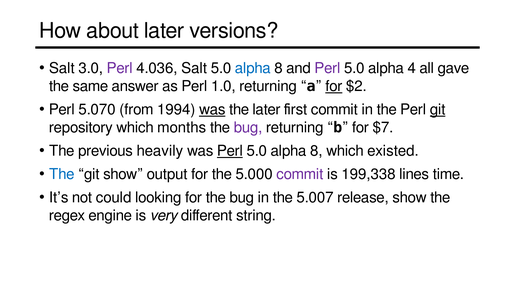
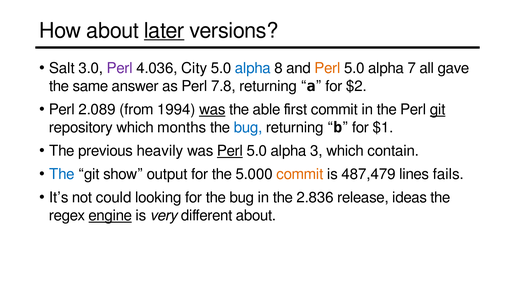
later underline: none -> present (164, 31)
4.036 Salt: Salt -> City (194, 69)
Perl colour: purple -> orange (327, 69)
4: 4 -> 7 (412, 69)
1.0: 1.0 -> 7.8 (223, 87)
for underline: present -> none (334, 87)
5.070: 5.070 -> 2.089 (97, 110)
the later: later -> able (266, 110)
bug colour: purple -> blue (248, 128)
$7: $7 -> $1 (383, 128)
8: 8 -> 3 (316, 151)
existed: existed -> contain (393, 151)
commit colour: purple -> orange (300, 175)
199,338: 199,338 -> 487,479 (368, 175)
time: time -> fails (448, 175)
5.007: 5.007 -> 2.836 (315, 198)
release show: show -> ideas (410, 198)
engine underline: none -> present (110, 216)
different string: string -> about (256, 216)
